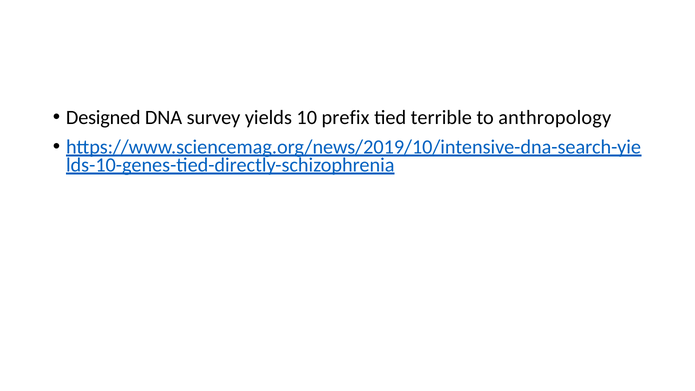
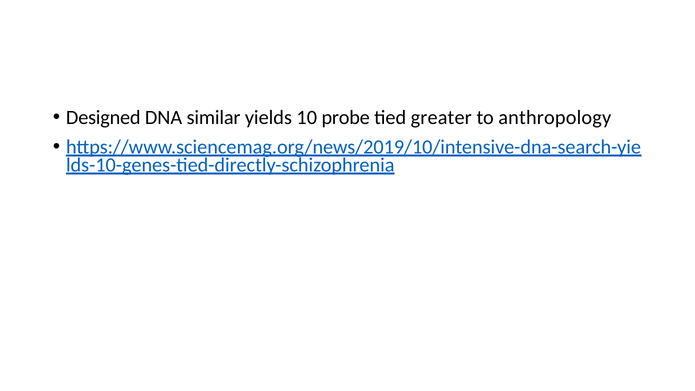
survey: survey -> similar (214, 118)
prefix: prefix -> probe (346, 118)
terrible: terrible -> greater (441, 118)
